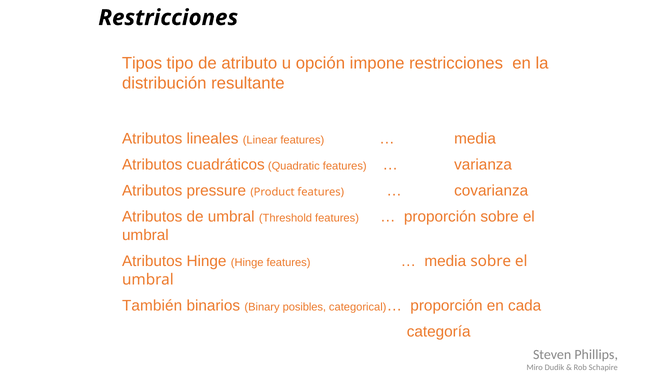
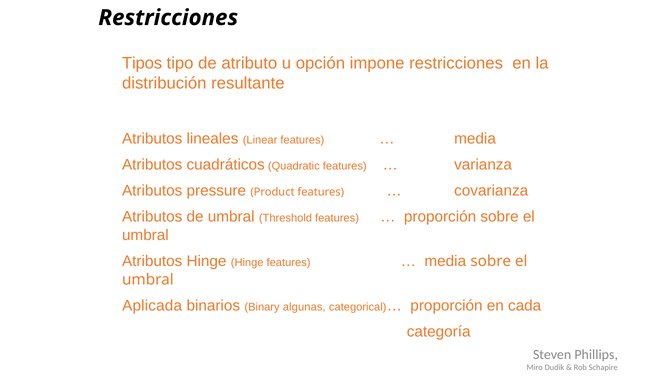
También: También -> Aplicada (152, 306)
posibles: posibles -> algunas (304, 307)
